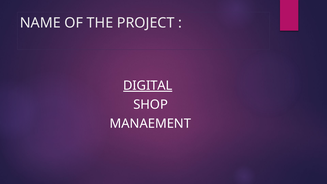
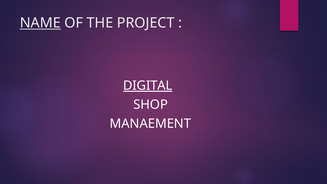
NAME underline: none -> present (40, 23)
